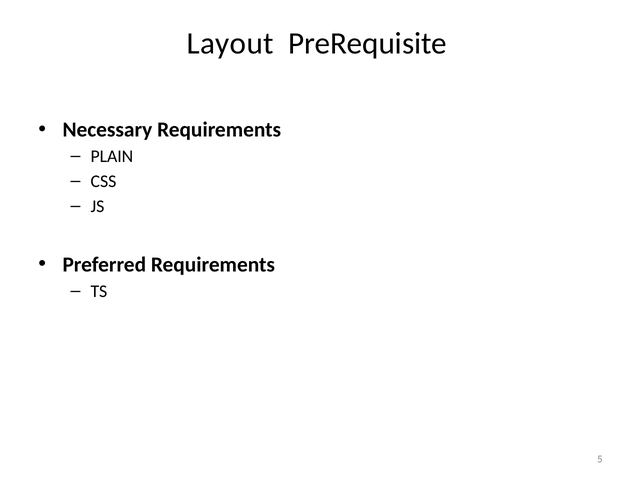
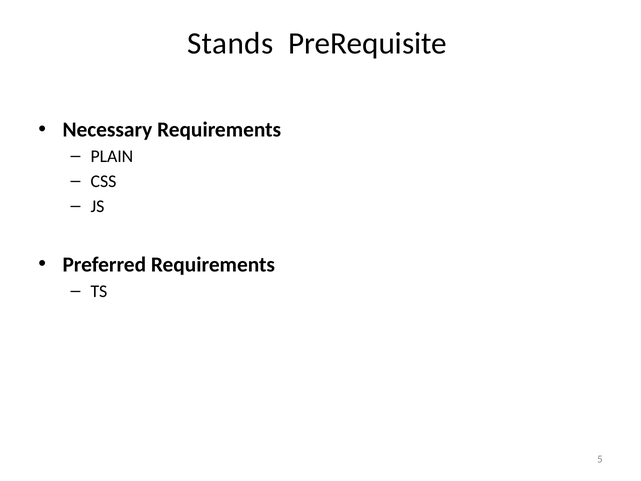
Layout: Layout -> Stands (230, 43)
